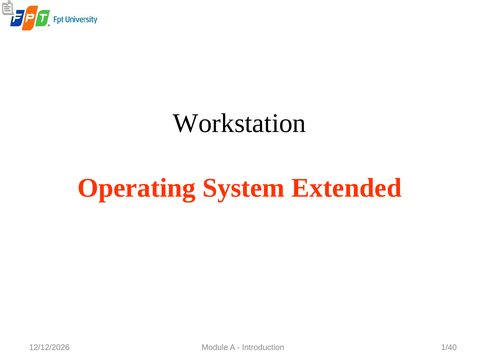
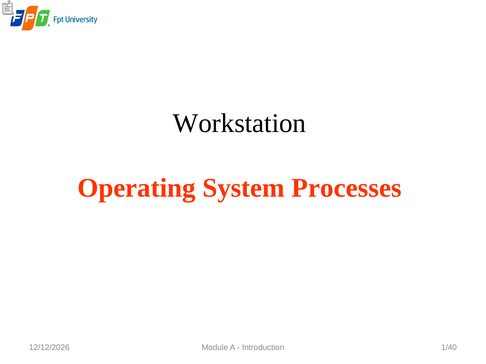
Extended: Extended -> Processes (347, 188)
